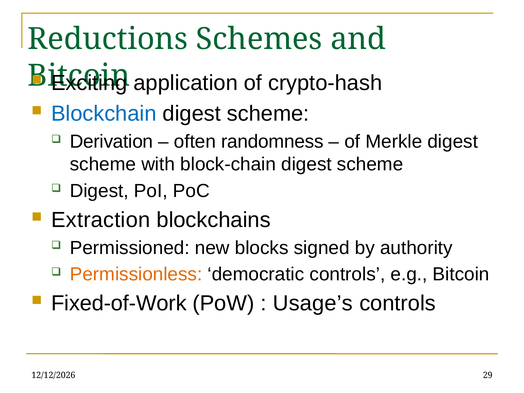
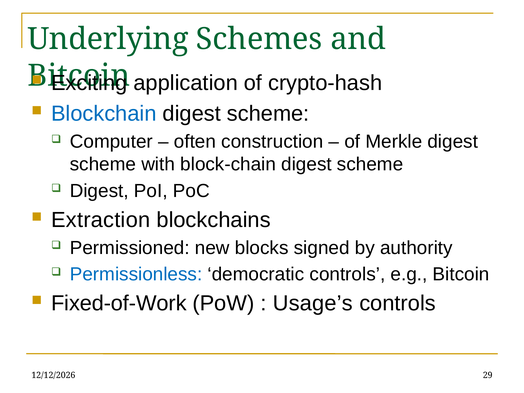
Reductions: Reductions -> Underlying (108, 39)
Derivation: Derivation -> Computer (111, 142)
randomness: randomness -> construction (272, 142)
Permissionless colour: orange -> blue (136, 274)
